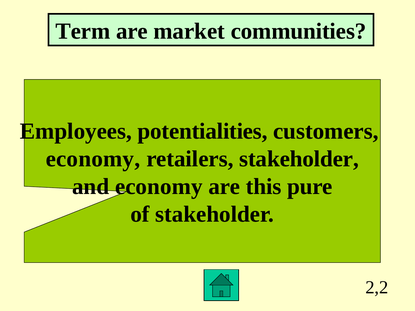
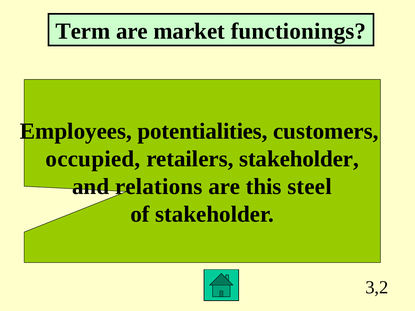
communities: communities -> functionings (298, 31)
economy: economy -> occupied (93, 159)
and economy: economy -> relations (159, 187)
pure: pure -> steel (310, 187)
2,2: 2,2 -> 3,2 (377, 288)
